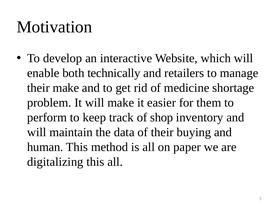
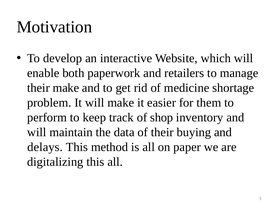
technically: technically -> paperwork (114, 73)
human: human -> delays (45, 147)
